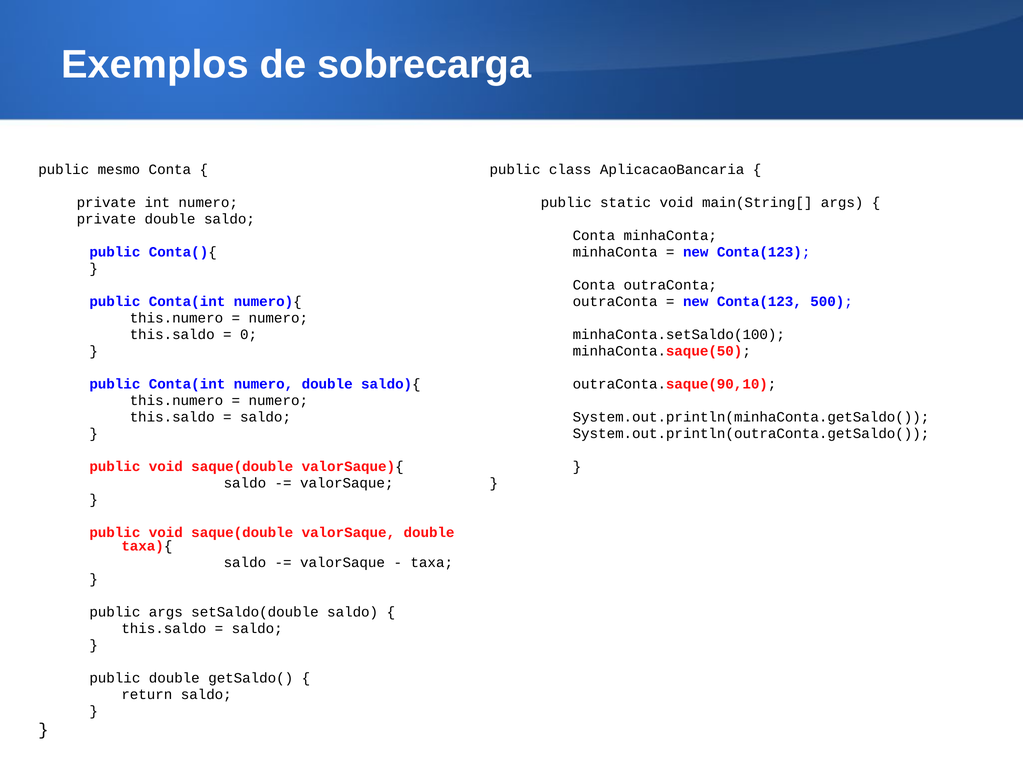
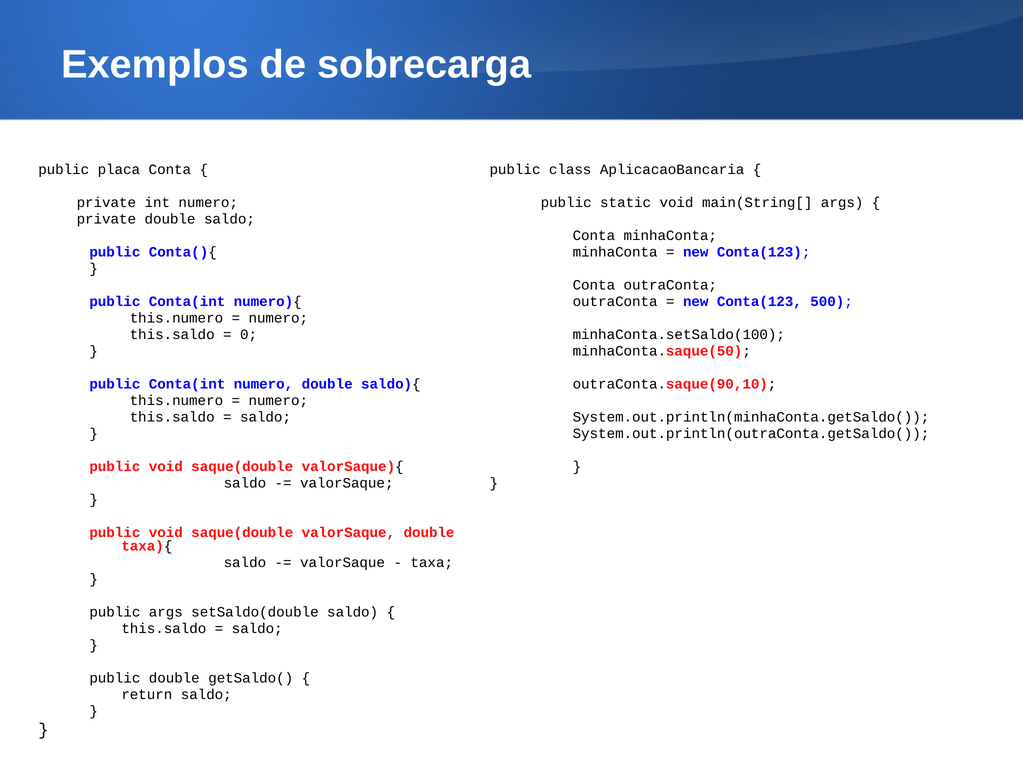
mesmo: mesmo -> placa (119, 169)
